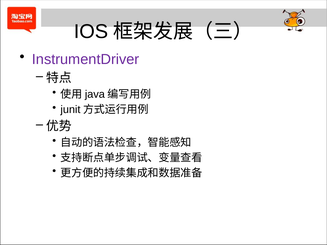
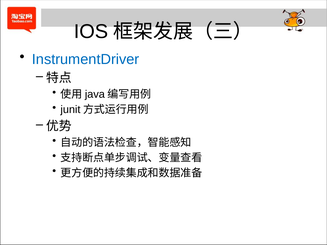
InstrumentDriver colour: purple -> blue (86, 59)
